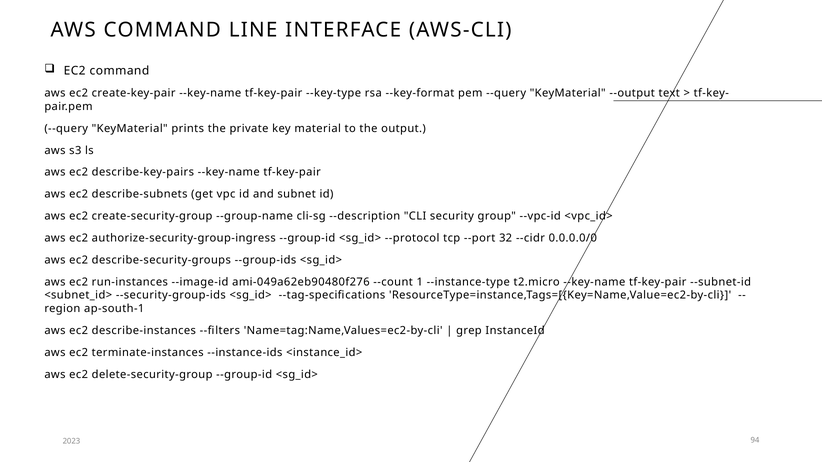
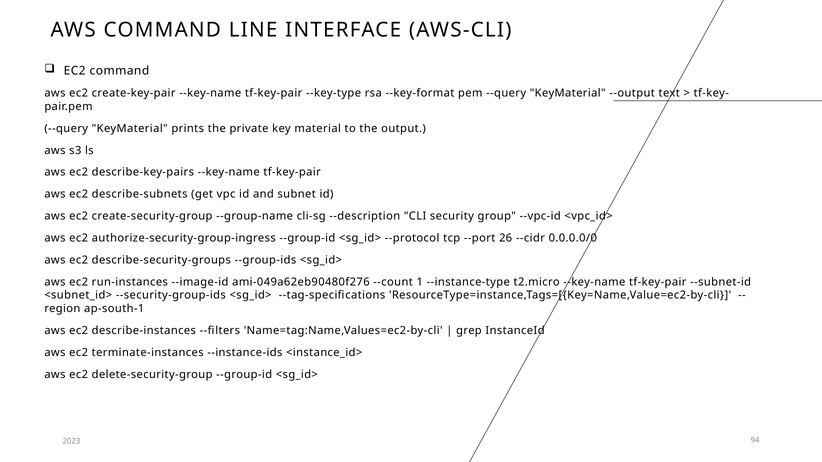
32: 32 -> 26 (506, 238)
